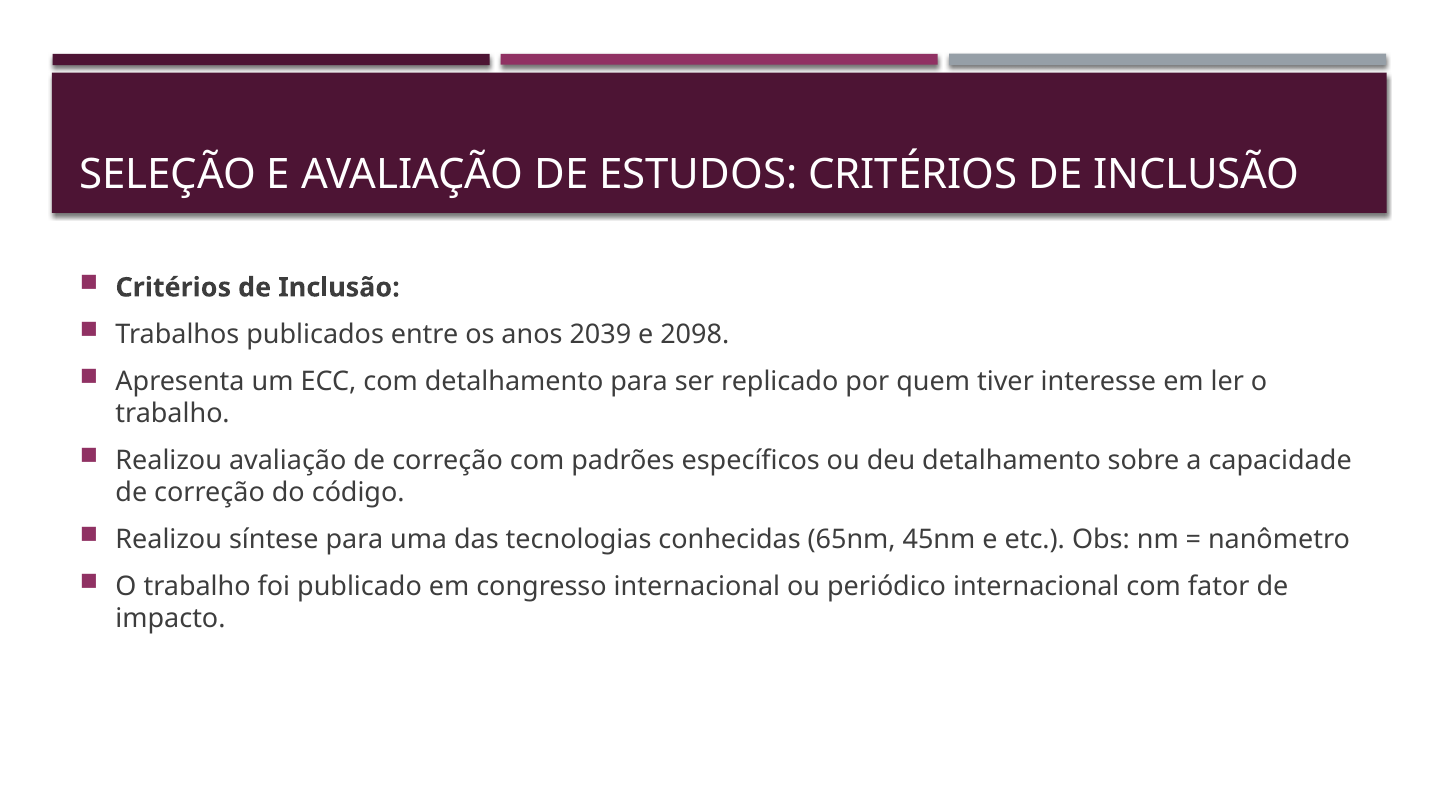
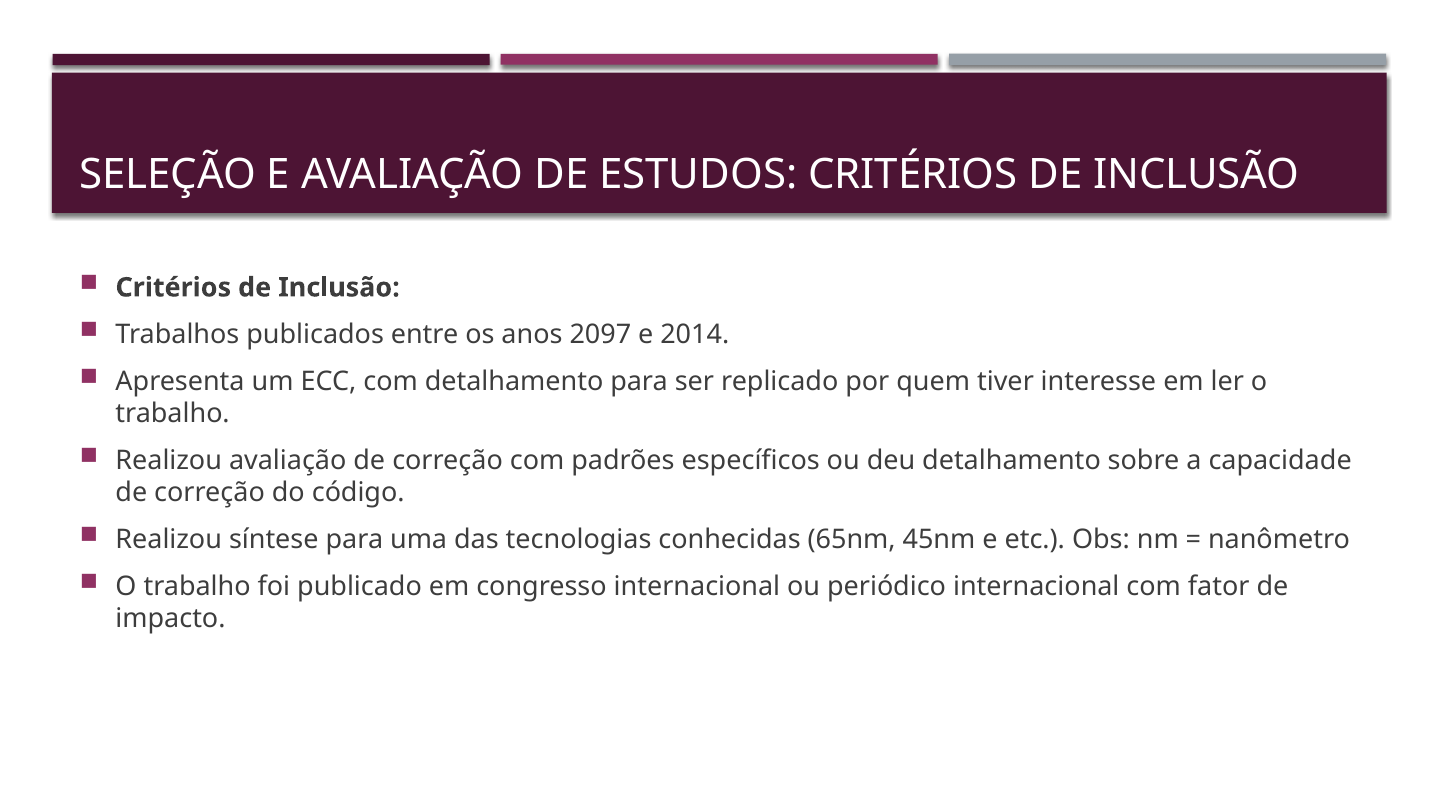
2039: 2039 -> 2097 (600, 334)
2098: 2098 -> 2014 (695, 334)
